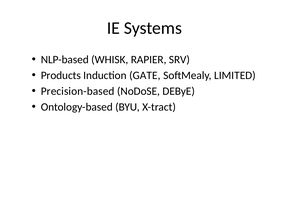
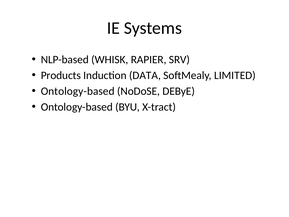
GATE: GATE -> DATA (145, 75)
Precision-based: Precision-based -> Ontology-based (78, 91)
